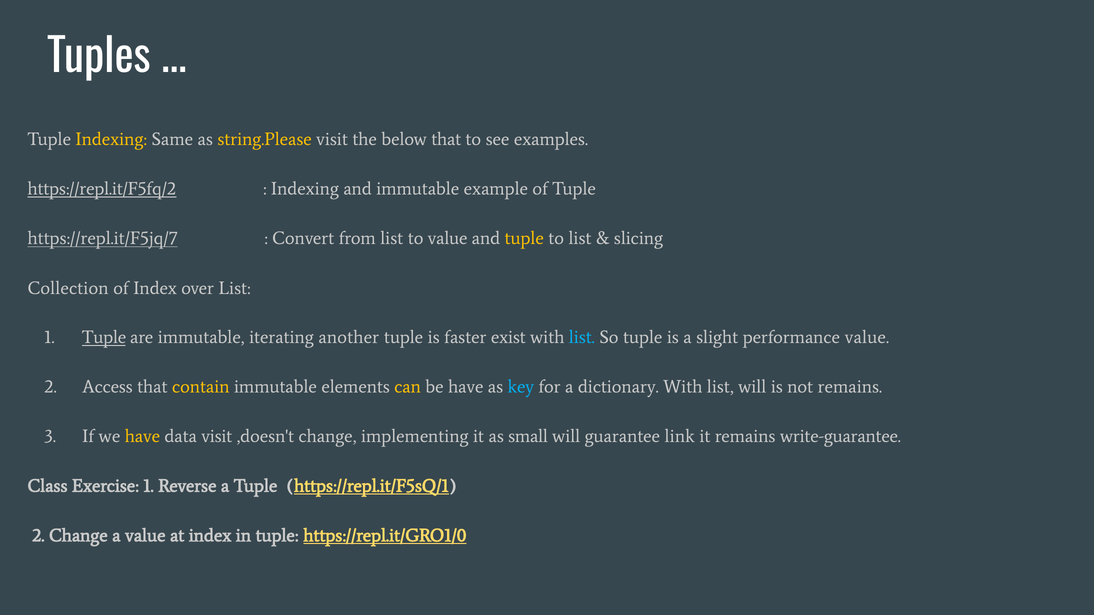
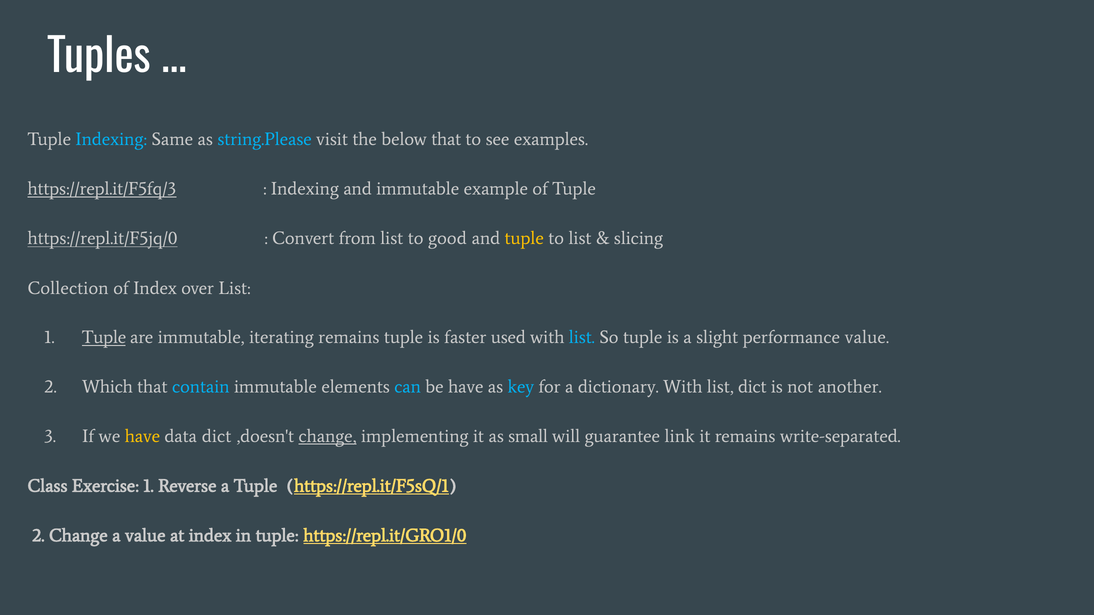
Indexing colour: yellow -> light blue (111, 140)
string.Please colour: yellow -> light blue (265, 140)
https://repl.it/F5fq/2: https://repl.it/F5fq/2 -> https://repl.it/F5fq/3 (102, 189)
https://repl.it/F5jq/7: https://repl.it/F5jq/7 -> https://repl.it/F5jq/0 (102, 239)
to value: value -> good (447, 239)
iterating another: another -> remains (349, 338)
exist: exist -> used (508, 338)
Access: Access -> Which (107, 387)
contain colour: yellow -> light blue (201, 387)
can colour: yellow -> light blue (408, 387)
list will: will -> dict (752, 387)
not remains: remains -> another (850, 387)
data visit: visit -> dict (217, 437)
change underline: none -> present (328, 437)
write-guarantee: write-guarantee -> write-separated (840, 437)
